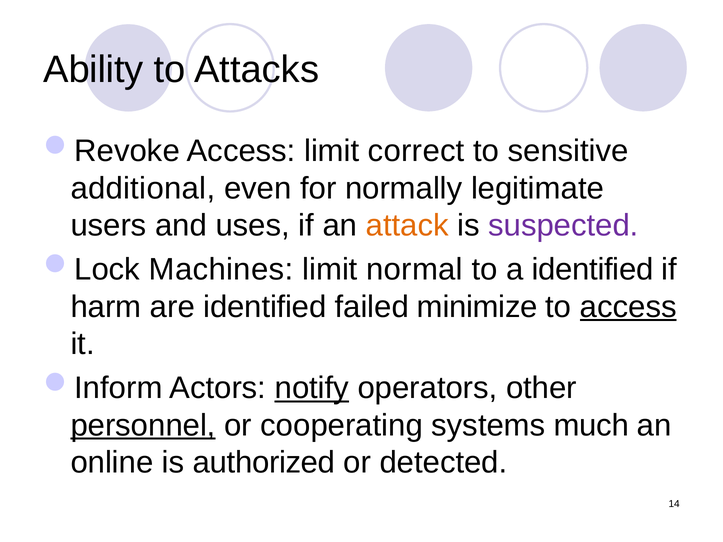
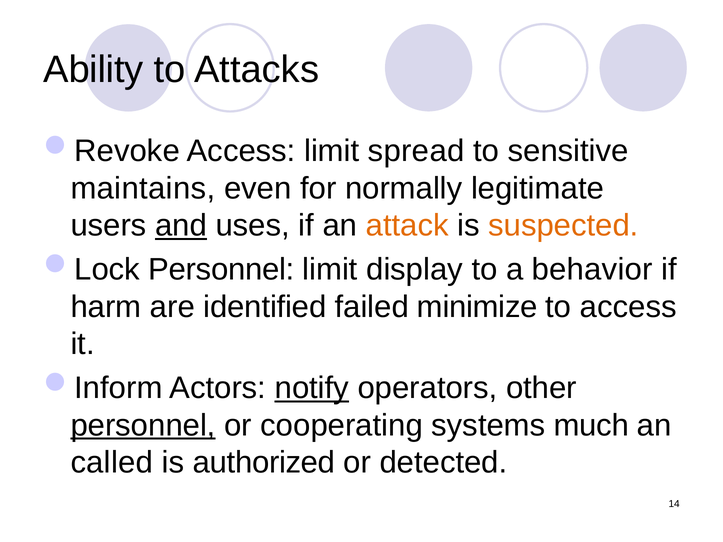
correct: correct -> spread (416, 151)
additional: additional -> maintains (143, 188)
and underline: none -> present (181, 226)
suspected colour: purple -> orange (563, 226)
Machines: Machines -> Personnel (221, 270)
normal: normal -> display (415, 270)
a identified: identified -> behavior (592, 270)
access underline: present -> none (628, 307)
online: online -> called (112, 463)
